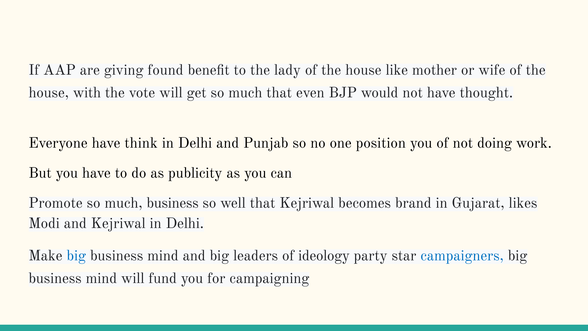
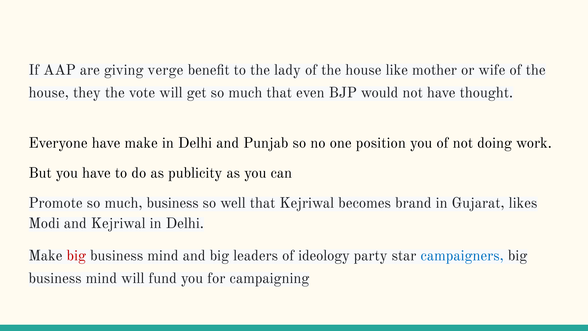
found: found -> verge (165, 70)
with: with -> they (87, 92)
have think: think -> make (141, 143)
big colour: blue -> red (76, 256)
